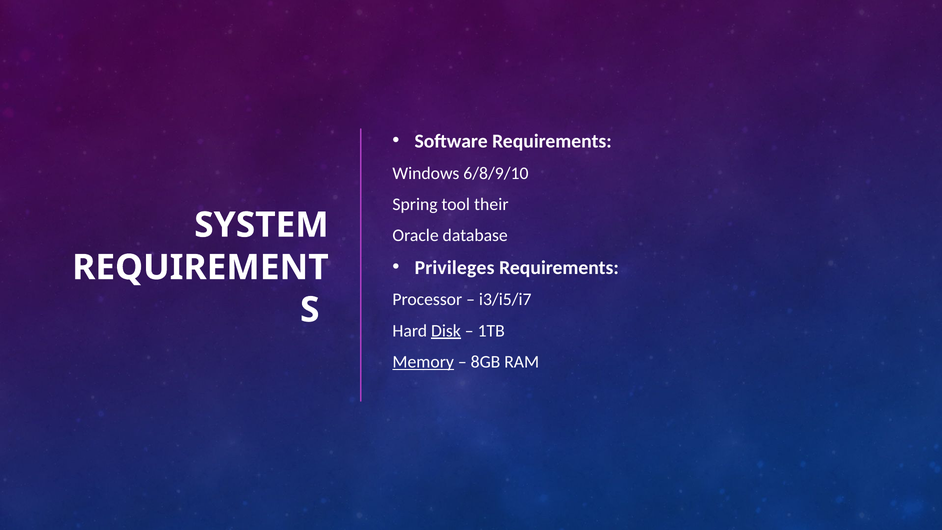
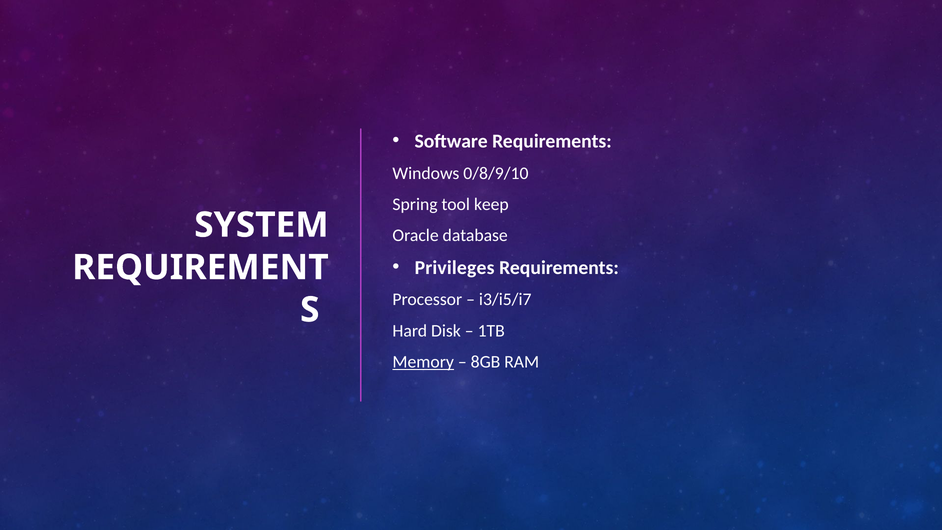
6/8/9/10: 6/8/9/10 -> 0/8/9/10 (496, 173)
their: their -> keep (491, 204)
Disk underline: present -> none (446, 331)
